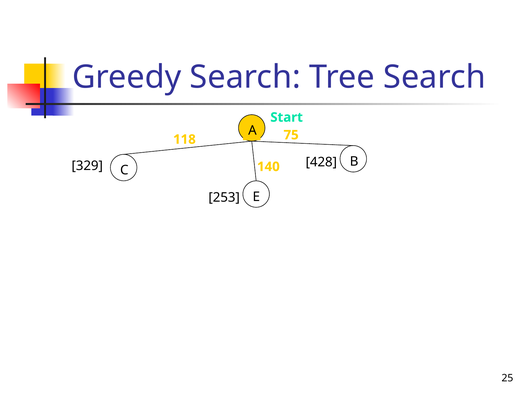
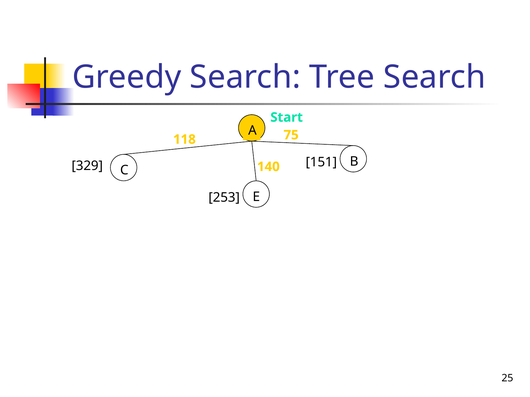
428: 428 -> 151 (321, 162)
